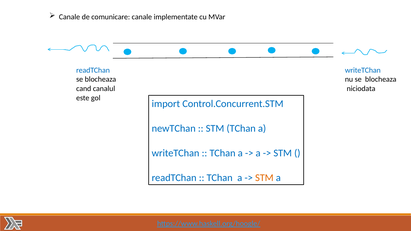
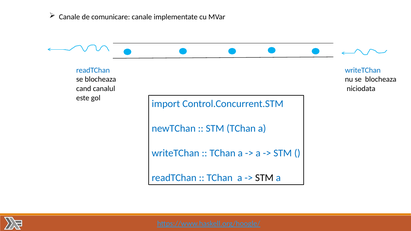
STM colour: orange -> black (264, 178)
